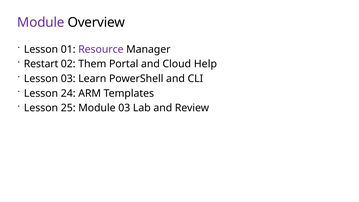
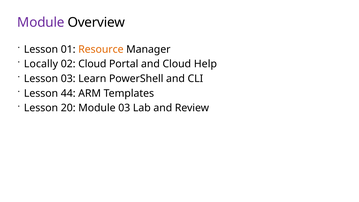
Resource colour: purple -> orange (101, 49)
Restart: Restart -> Locally (41, 64)
02 Them: Them -> Cloud (92, 64)
24: 24 -> 44 (68, 93)
25: 25 -> 20 (68, 108)
